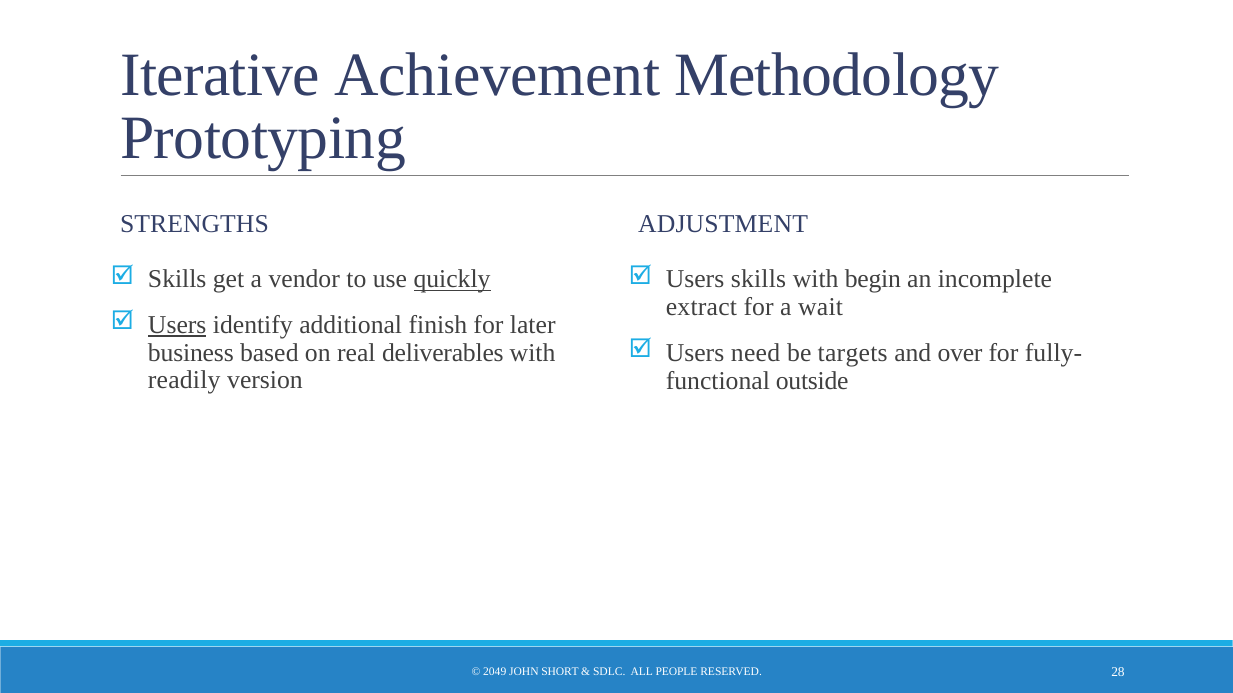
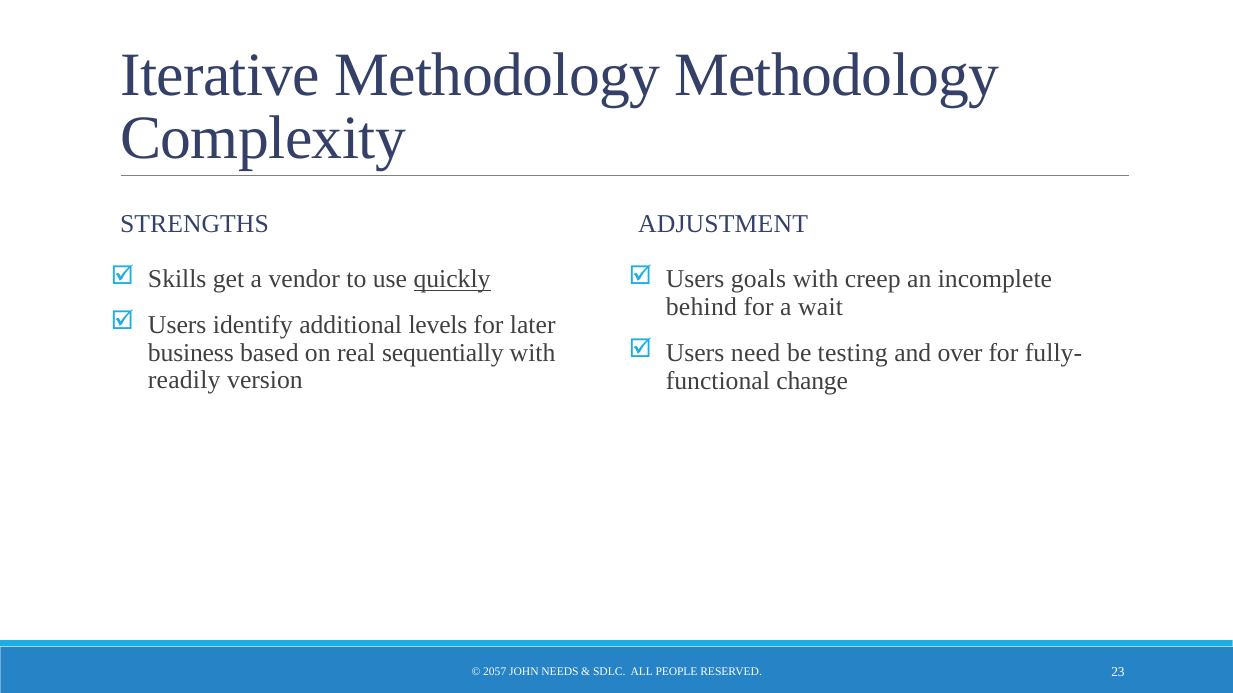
Iterative Achievement: Achievement -> Methodology (497, 75)
Prototyping: Prototyping -> Complexity (263, 138)
Users skills: skills -> goals (758, 280)
begin: begin -> creep (873, 280)
extract: extract -> behind (701, 307)
Users underline: present -> none (177, 325)
finish: finish -> levels (438, 325)
targets: targets -> testing (853, 353)
deliverables: deliverables -> sequentially (443, 353)
outside: outside -> change (812, 381)
2049: 2049 -> 2057 (495, 673)
SHORT: SHORT -> NEEDS (560, 673)
28: 28 -> 23 (1118, 673)
